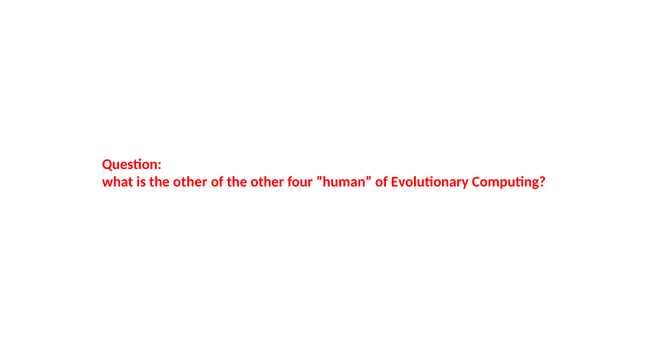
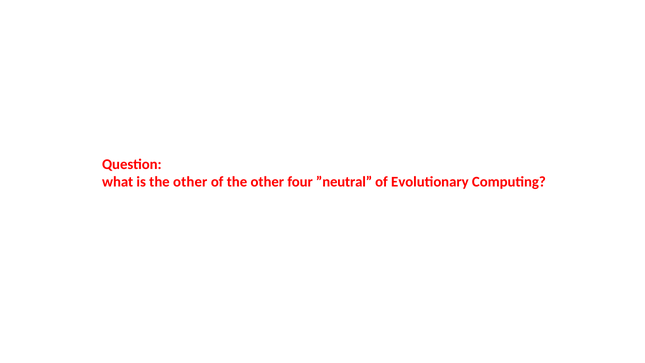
”human: ”human -> ”neutral (344, 182)
